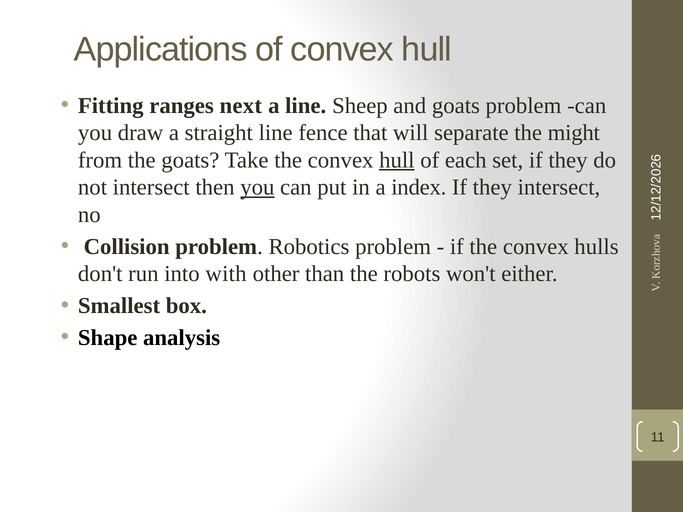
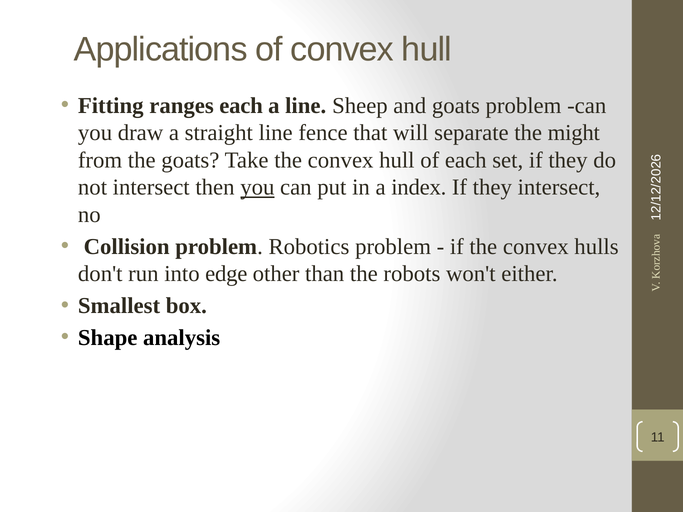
ranges next: next -> each (241, 106)
hull underline: present -> none (397, 160)
with: with -> edge (226, 274)
